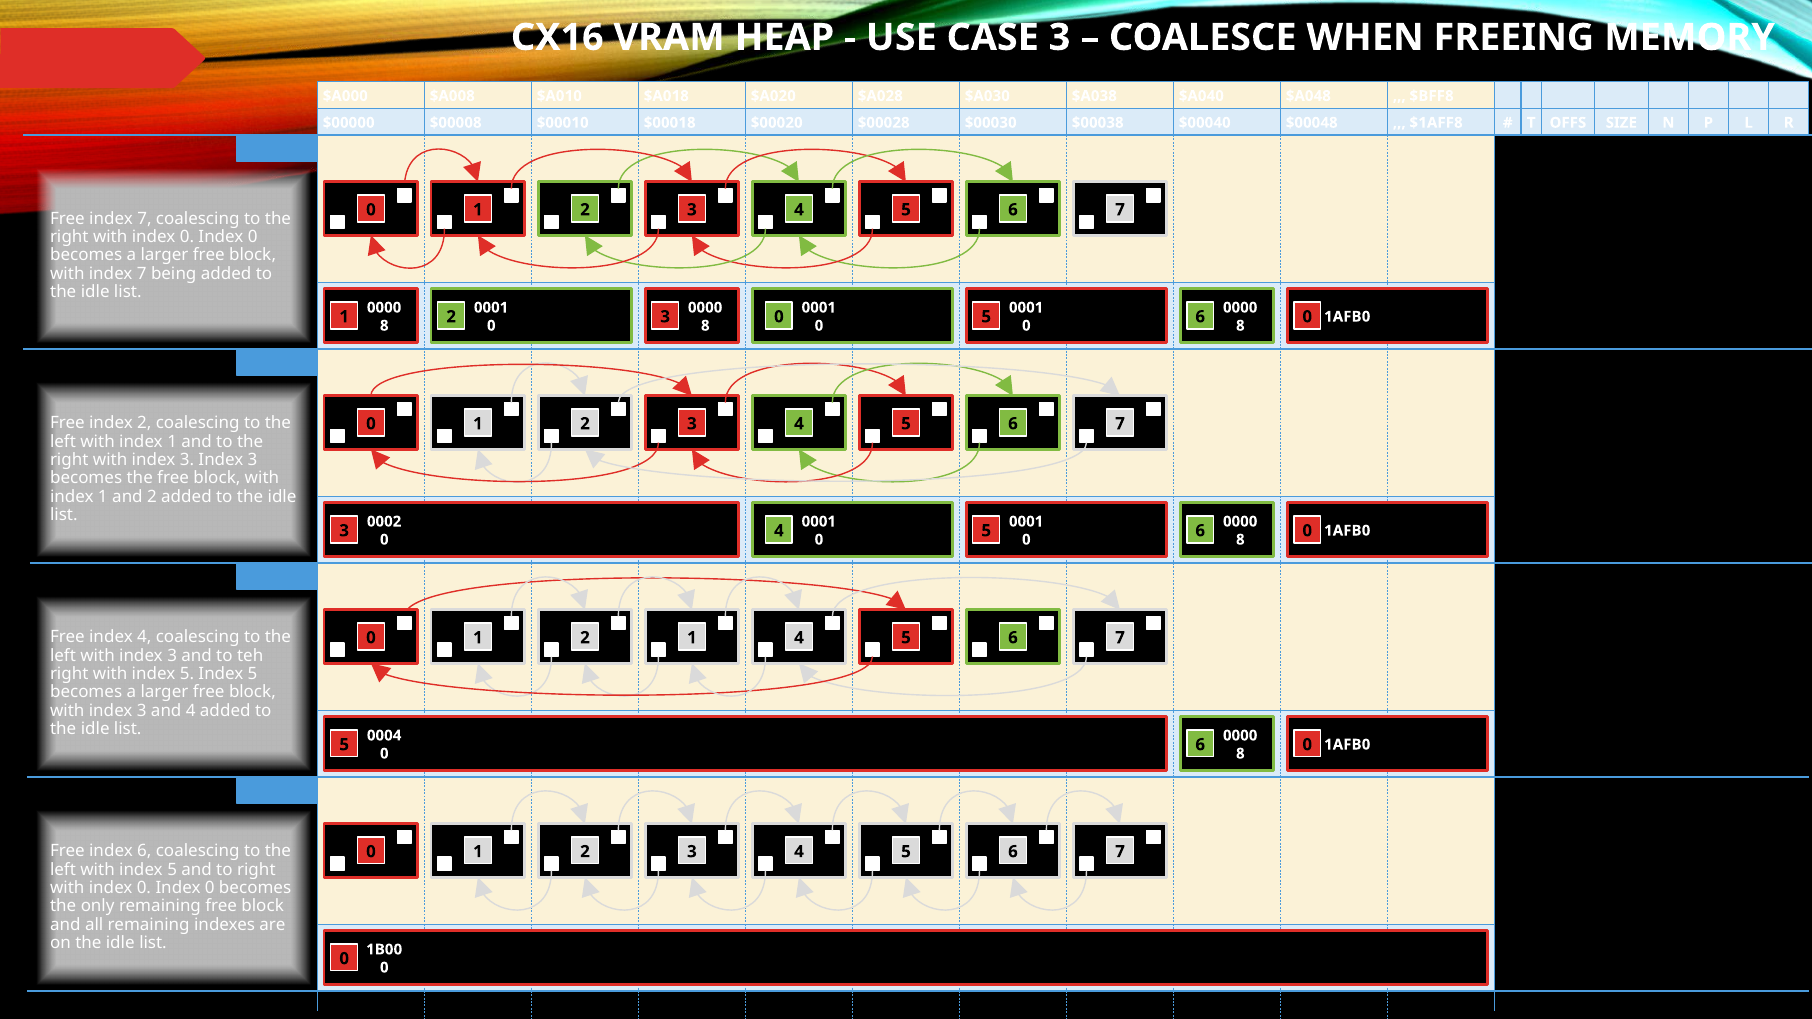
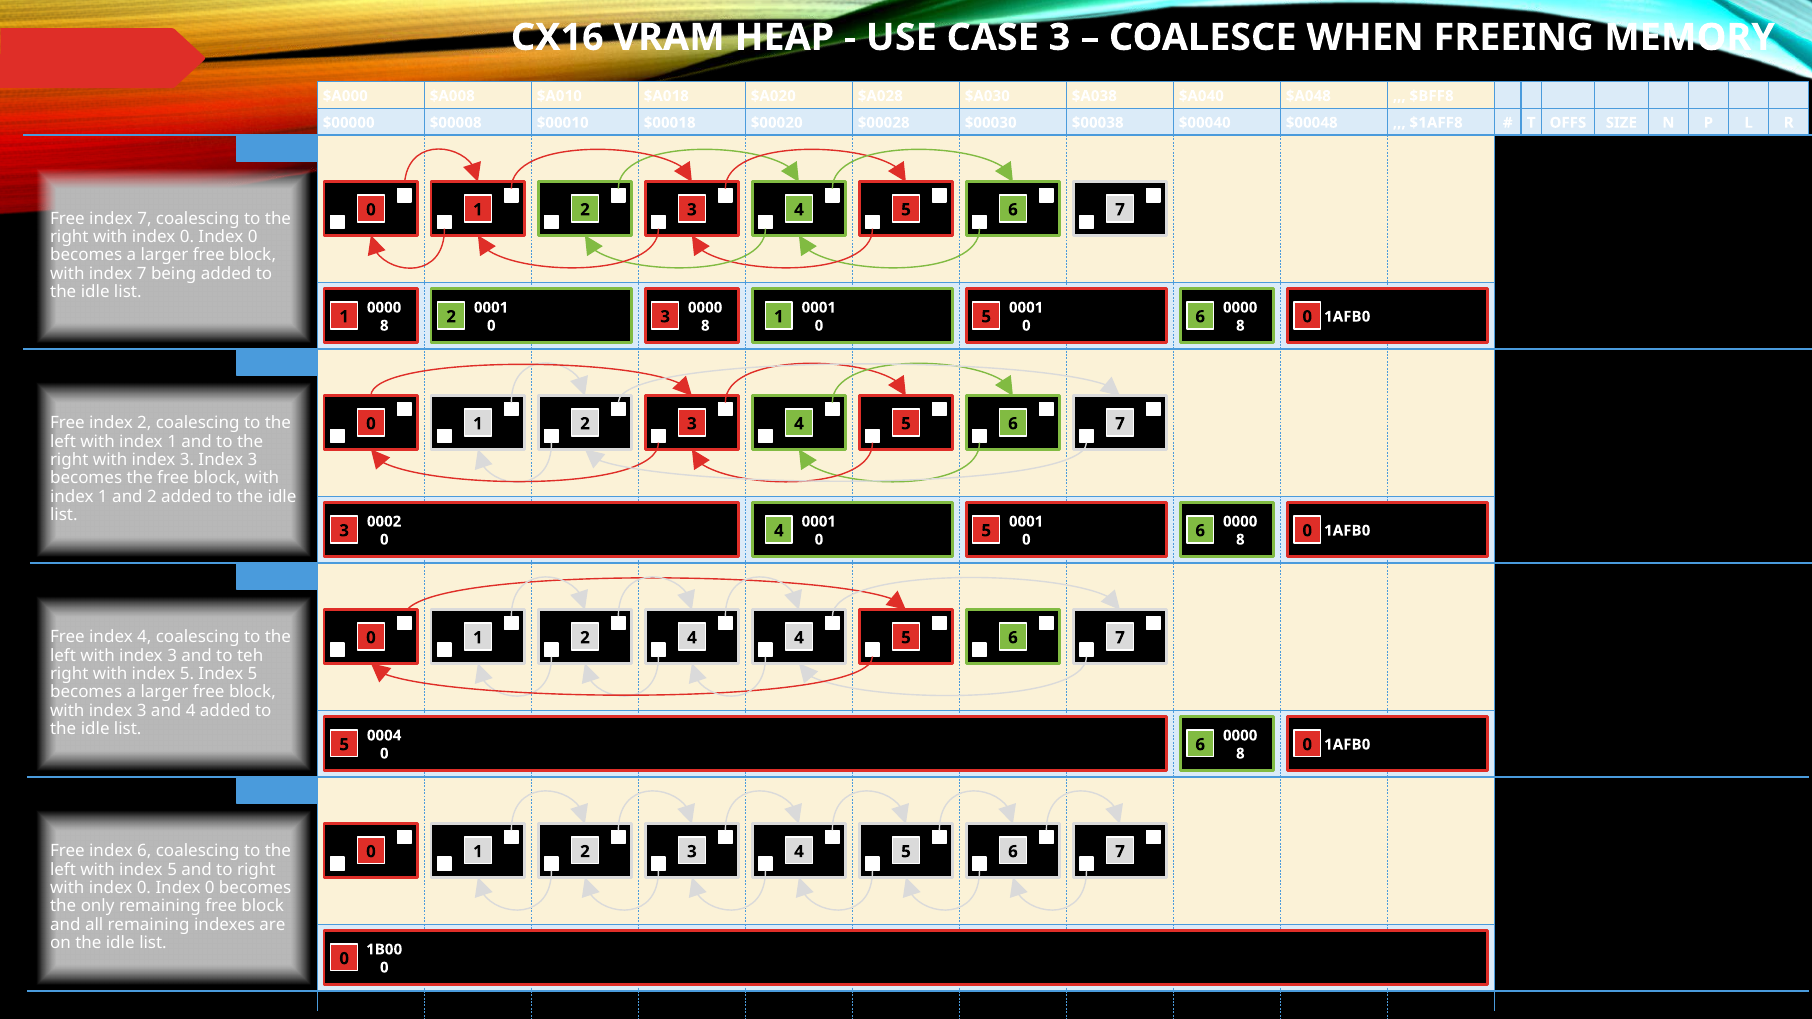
0: 0 -> 1 (779, 317)
2 1: 1 -> 4 (692, 638)
